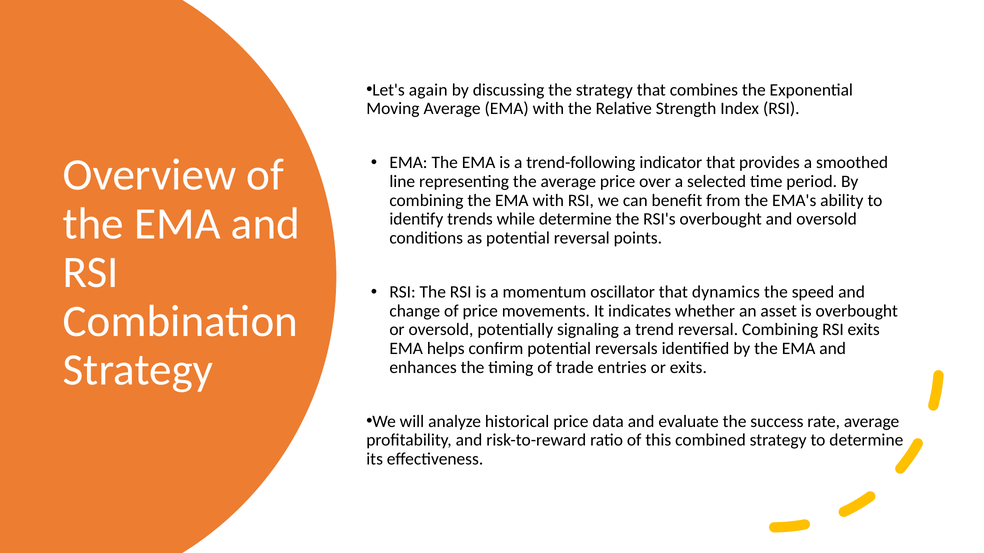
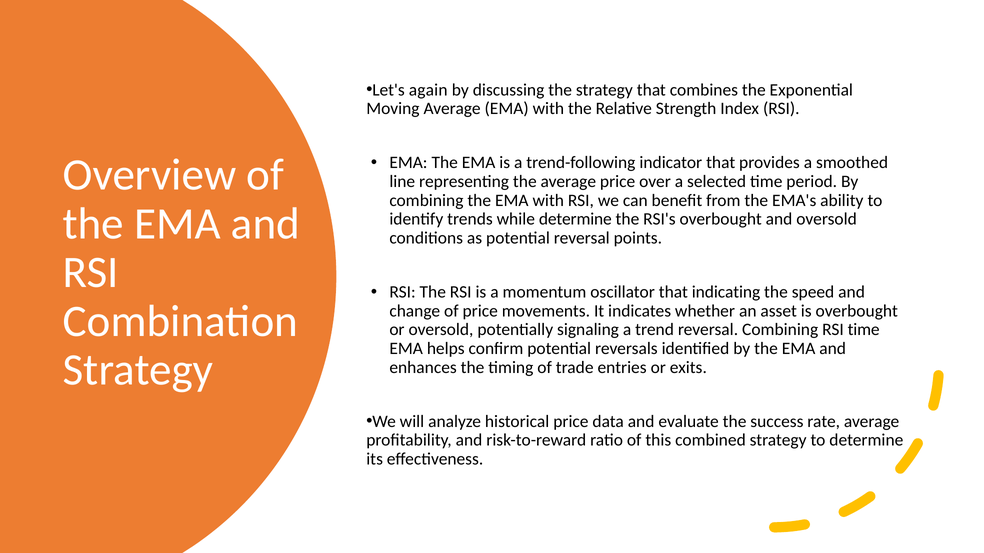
dynamics: dynamics -> indicating (726, 292)
RSI exits: exits -> time (864, 330)
